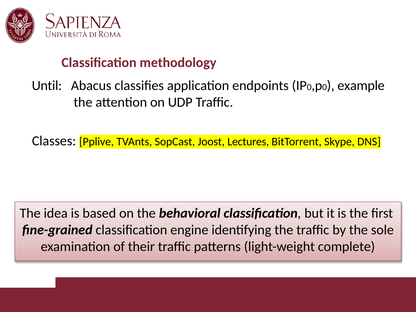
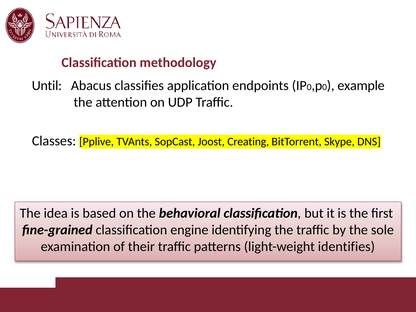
Lectures: Lectures -> Creating (248, 142)
complete: complete -> identifies (346, 246)
